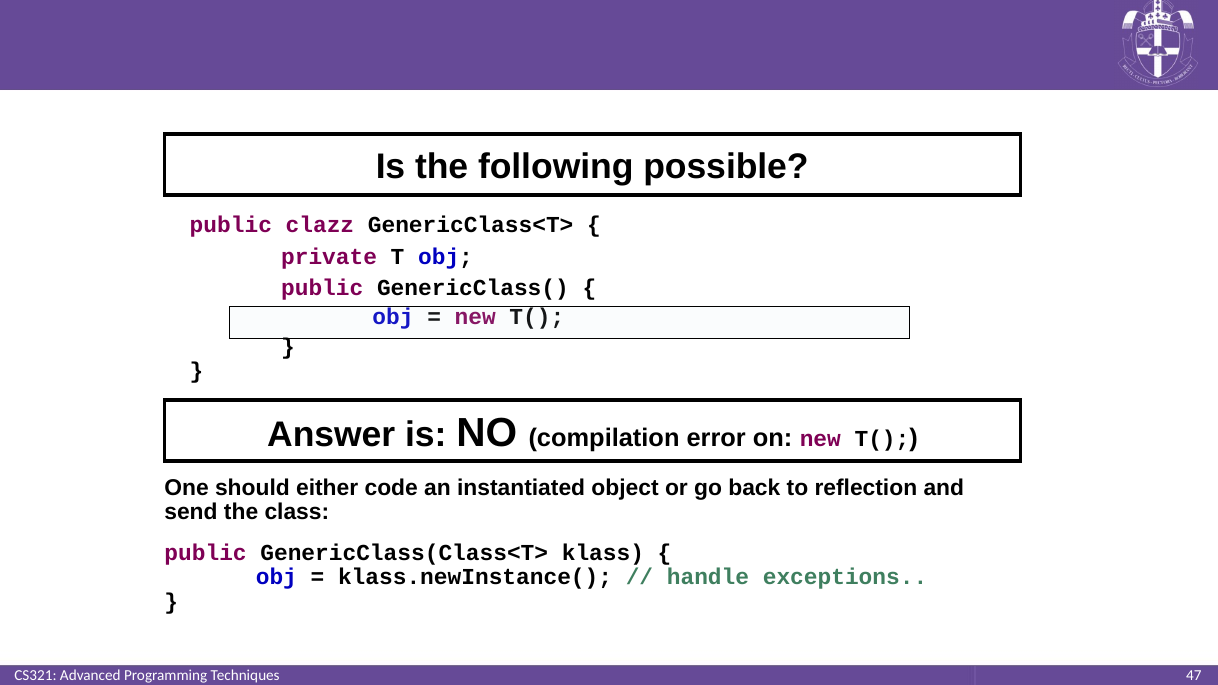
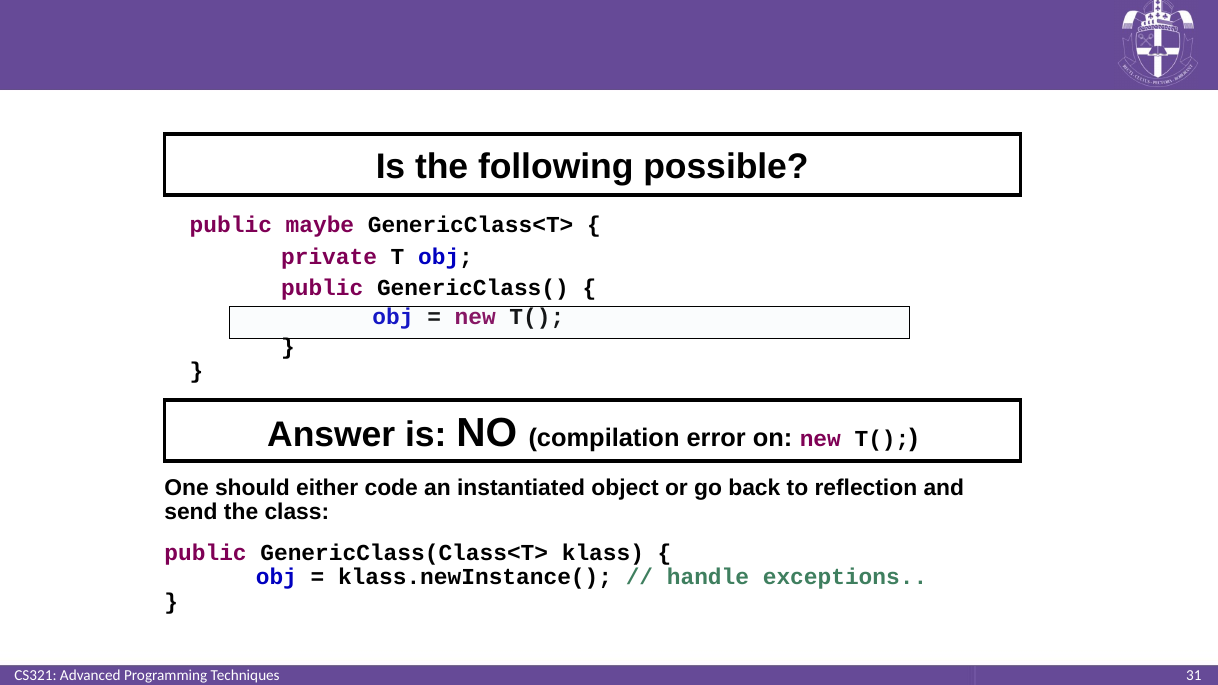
clazz: clazz -> maybe (320, 225)
47: 47 -> 31 (1194, 676)
